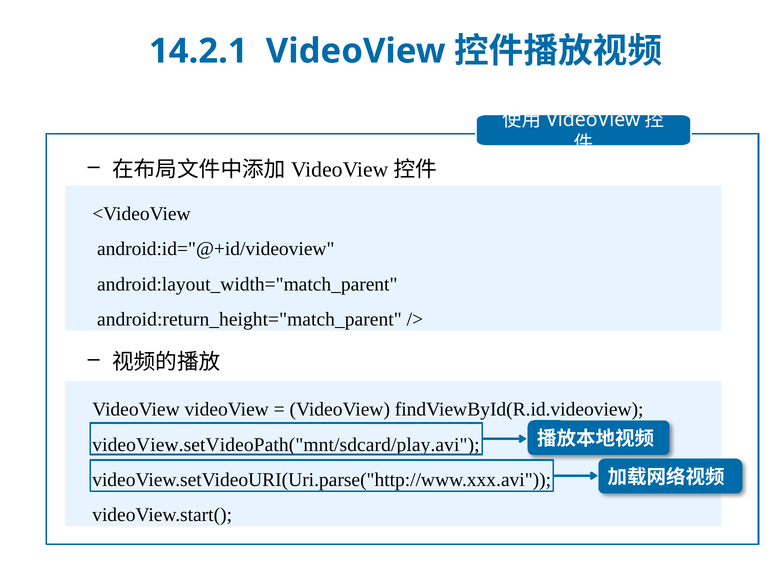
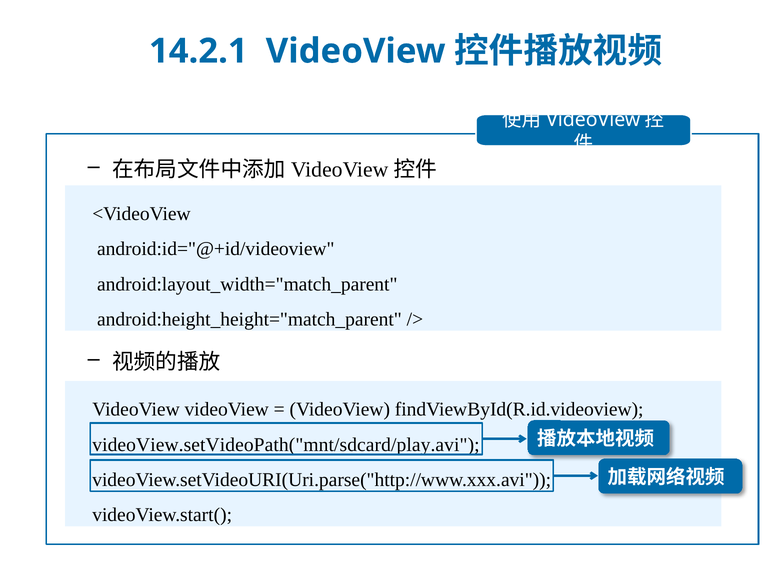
android:return_height="match_parent: android:return_height="match_parent -> android:height_height="match_parent (249, 319)
